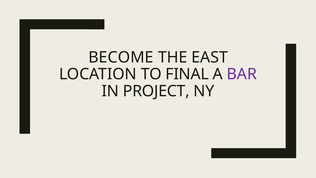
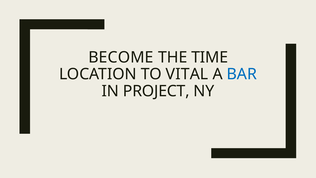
EAST: EAST -> TIME (210, 57)
FINAL: FINAL -> VITAL (187, 74)
BAR colour: purple -> blue (242, 74)
